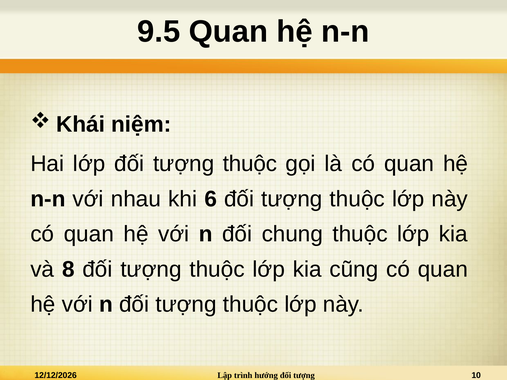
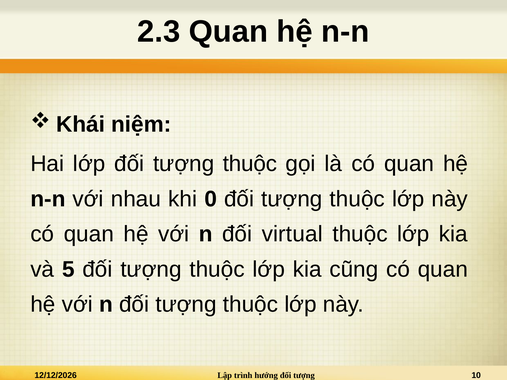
9.5: 9.5 -> 2.3 (159, 32)
6: 6 -> 0 (211, 199)
chung: chung -> virtual (292, 234)
8: 8 -> 5 (68, 269)
